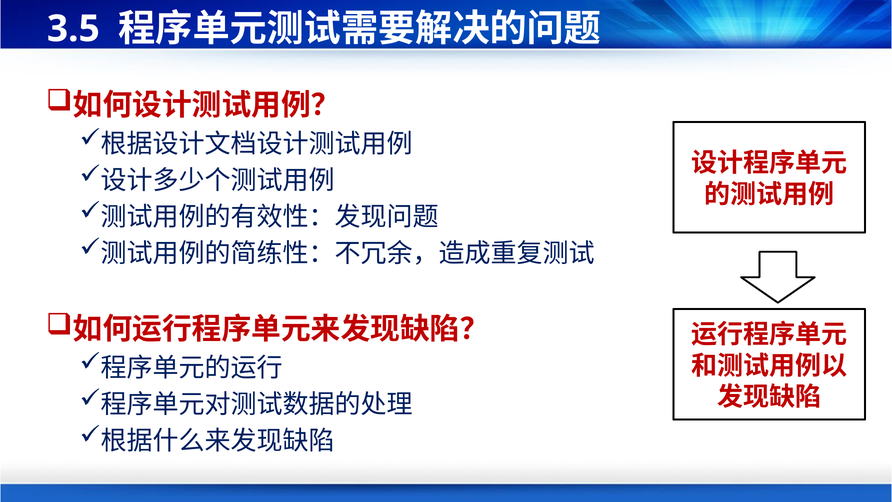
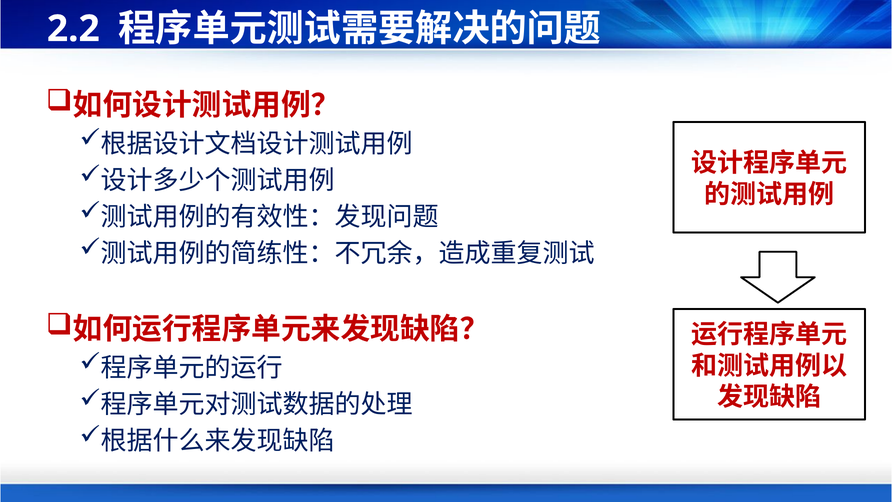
3.5: 3.5 -> 2.2 (73, 29)
